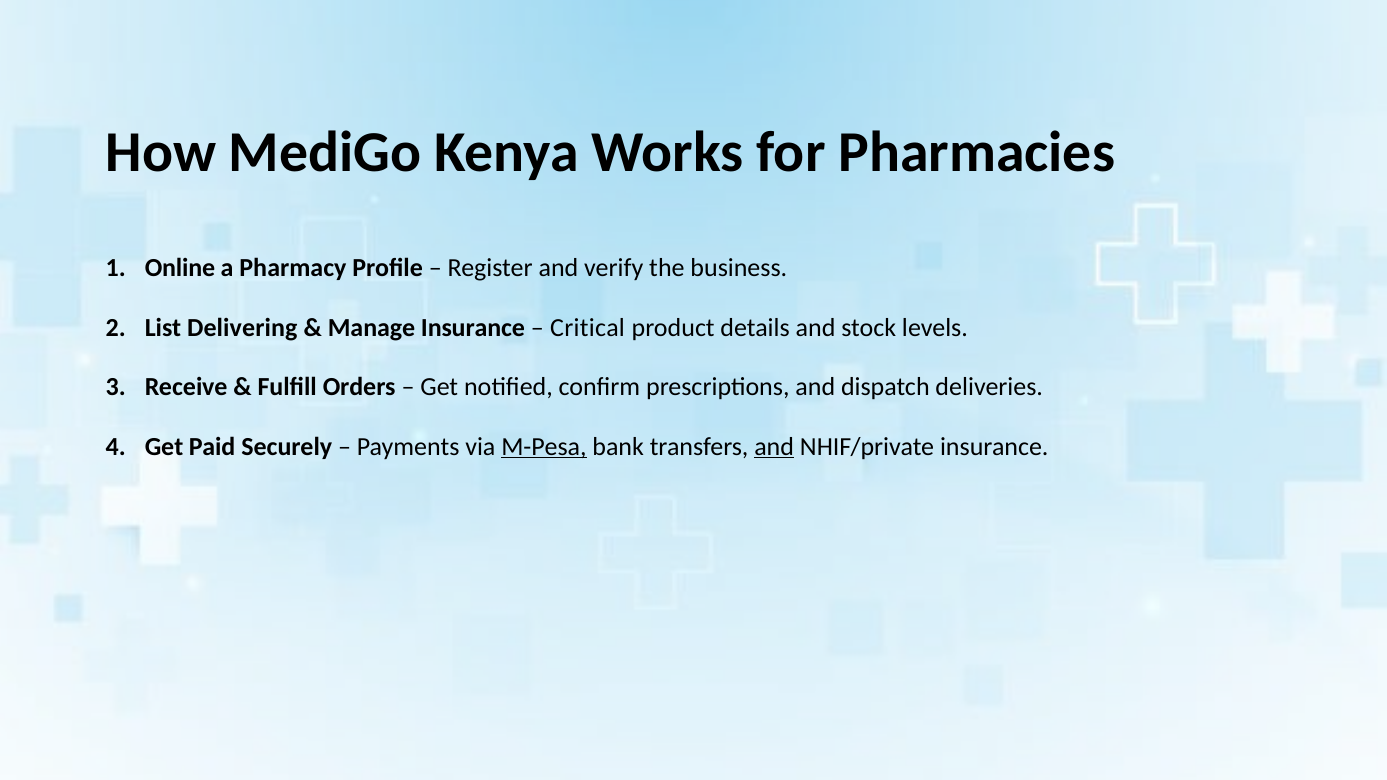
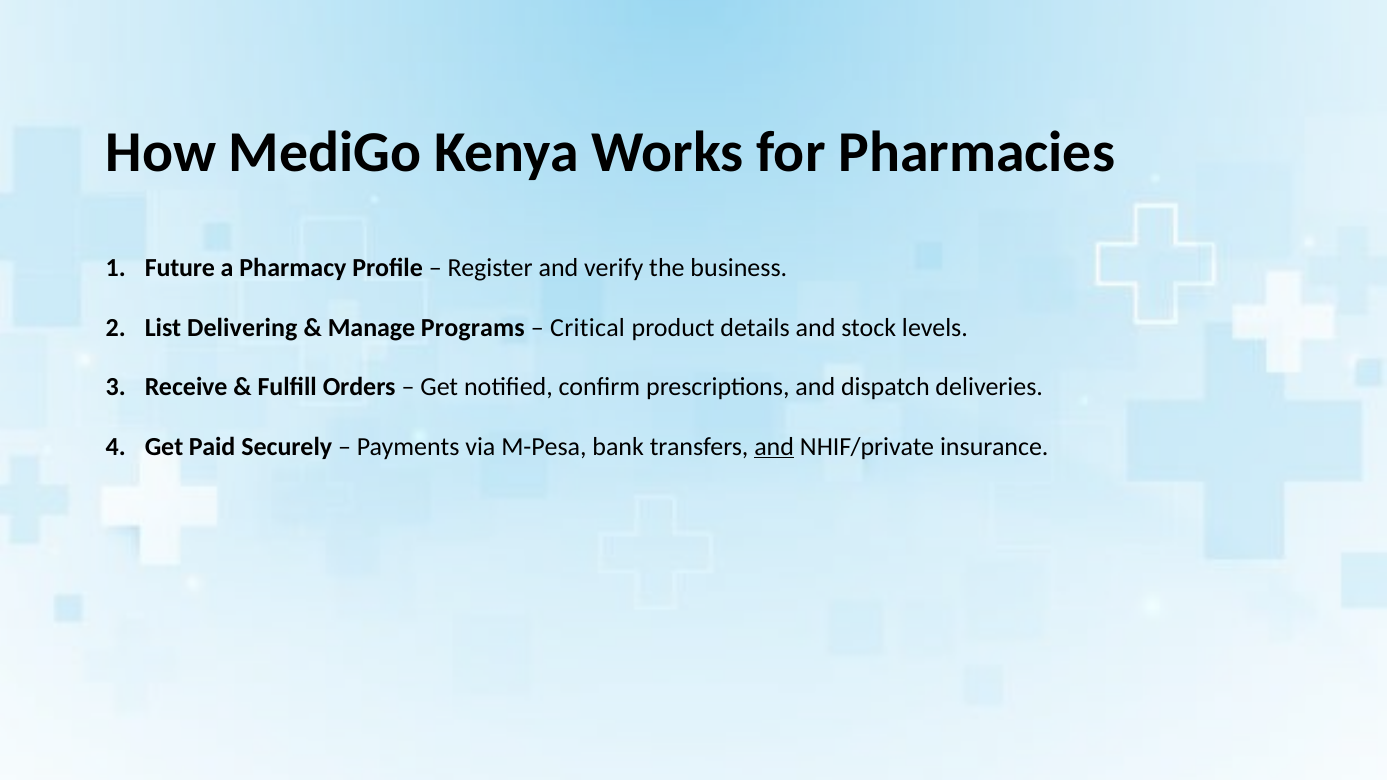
Online: Online -> Future (180, 268)
Manage Insurance: Insurance -> Programs (473, 328)
M-Pesa underline: present -> none (544, 447)
